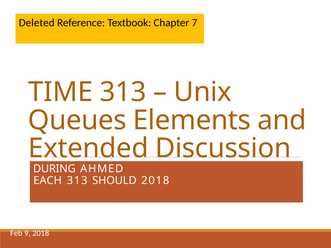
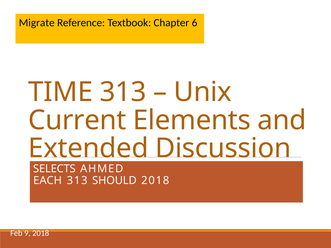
Deleted: Deleted -> Migrate (37, 23)
7: 7 -> 6 (194, 23)
Queues: Queues -> Current (77, 120)
DURING: DURING -> SELECTS (54, 169)
